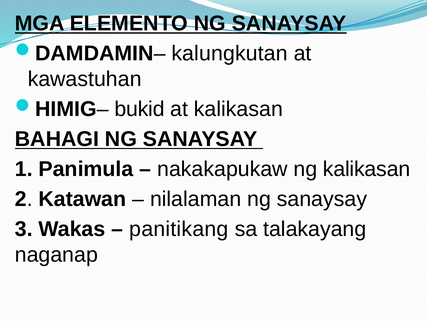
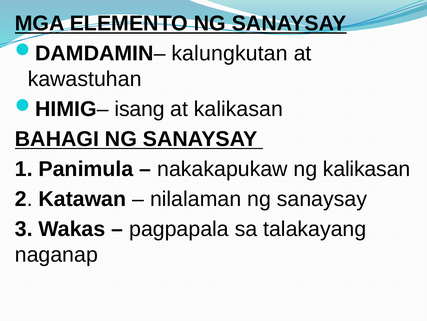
bukid: bukid -> isang (140, 109)
panitikang: panitikang -> pagpapala (179, 228)
